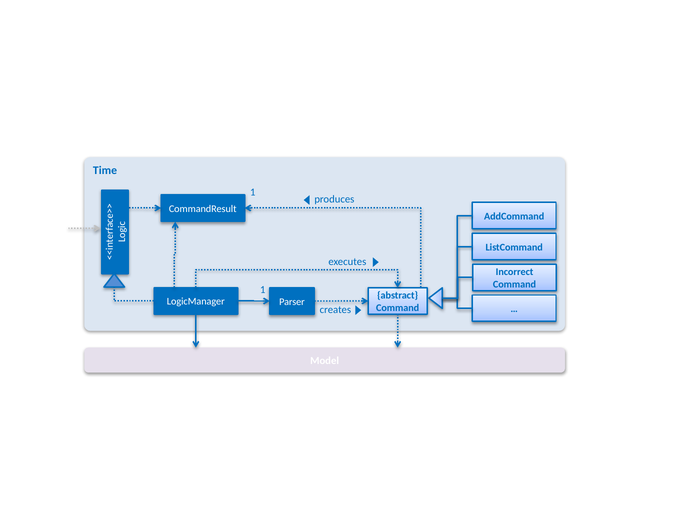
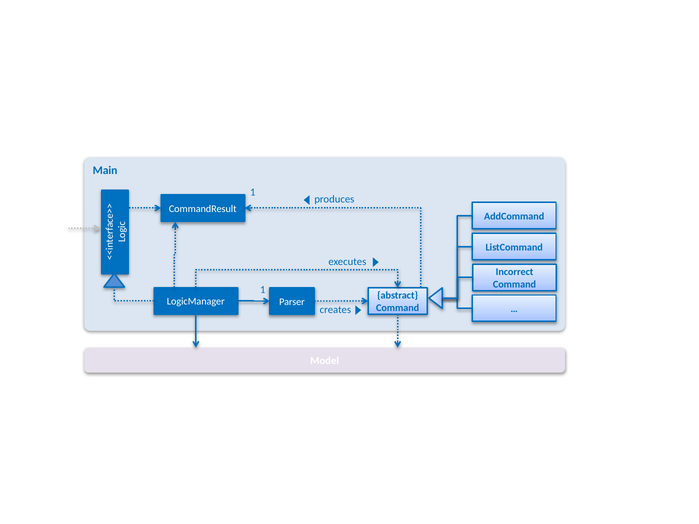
Time: Time -> Main (105, 170)
